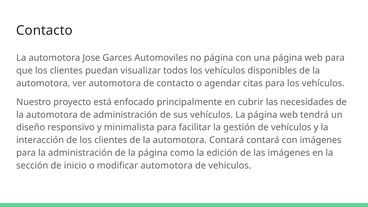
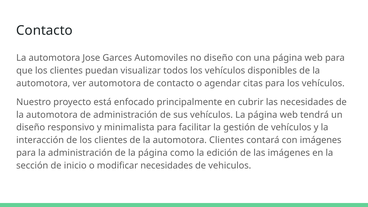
no página: página -> diseño (218, 58)
automotora Contará: Contará -> Clientes (227, 140)
modificar automotora: automotora -> necesidades (167, 166)
